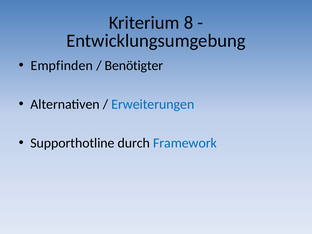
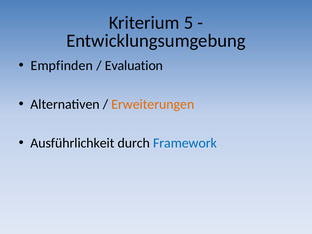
8: 8 -> 5 (189, 23)
Benötigter: Benötigter -> Evaluation (134, 65)
Erweiterungen colour: blue -> orange (153, 104)
Supporthotline: Supporthotline -> Ausführlichkeit (72, 143)
